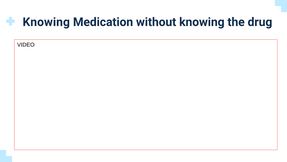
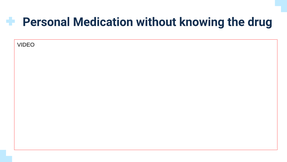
Knowing: Knowing -> Personal (46, 22)
